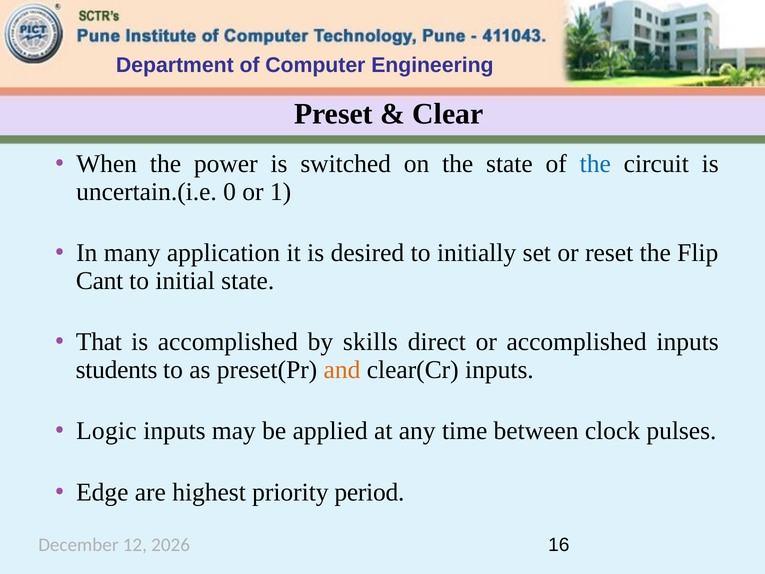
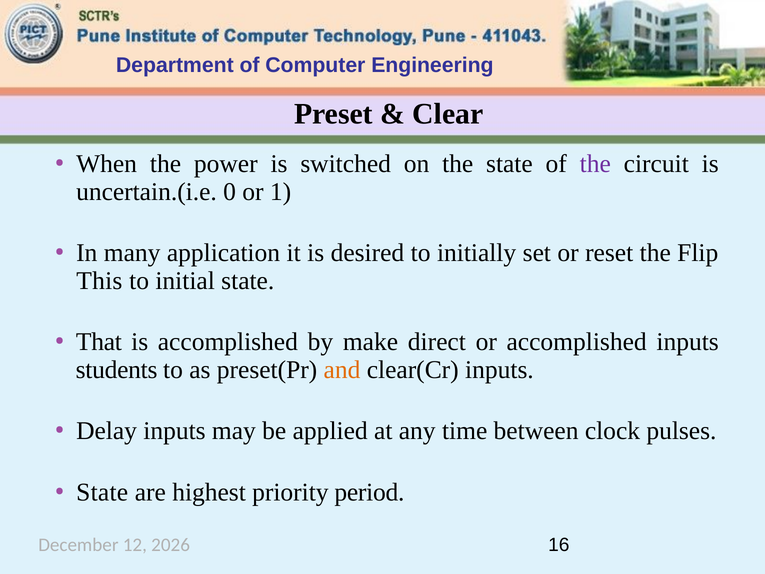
the colour: blue -> purple (595, 164)
Cant: Cant -> This (99, 280)
skills: skills -> make (371, 342)
Logic: Logic -> Delay (107, 431)
Edge: Edge -> State (102, 492)
